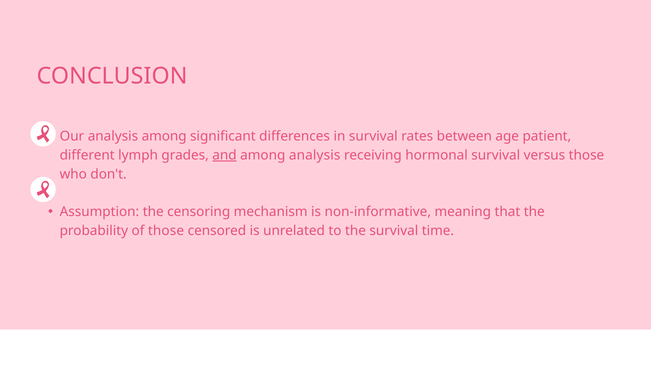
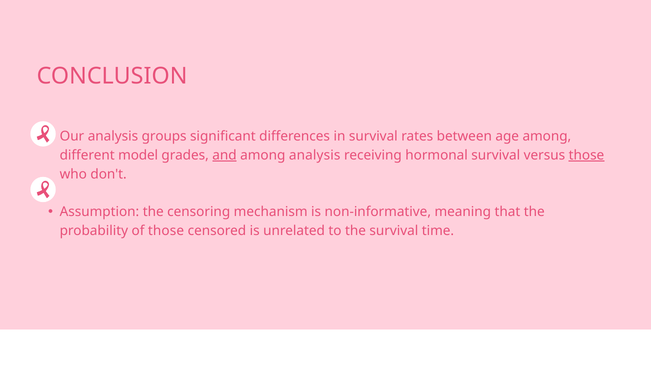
analysis among: among -> groups (164, 136)
age patient: patient -> among (547, 136)
lymph: lymph -> model (138, 155)
those underline: none -> present (586, 155)
